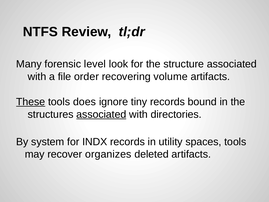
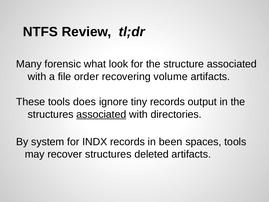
level: level -> what (95, 64)
These underline: present -> none (31, 102)
bound: bound -> output (202, 102)
utility: utility -> been (171, 142)
recover organizes: organizes -> structures (108, 154)
